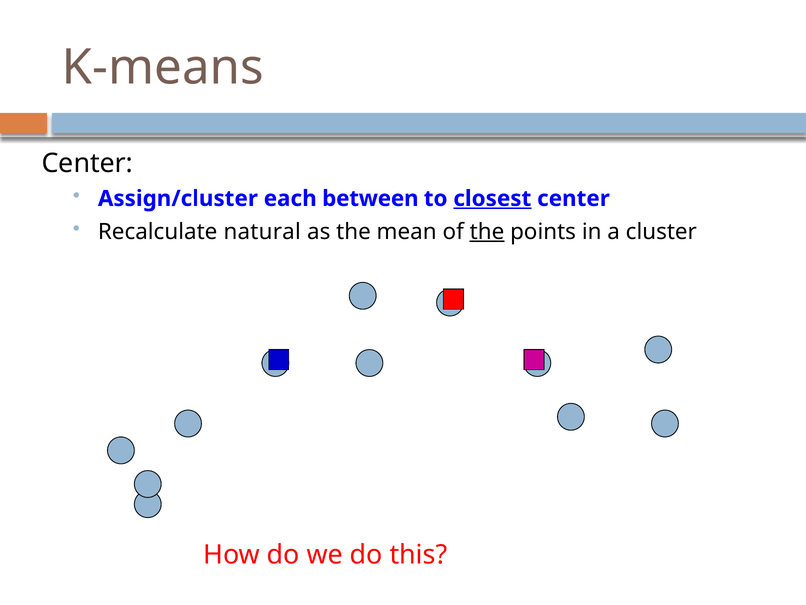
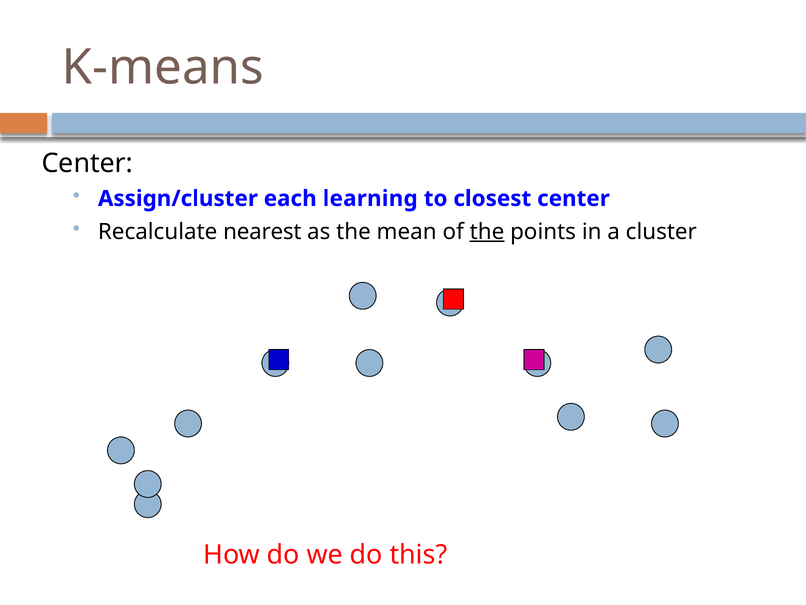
between: between -> learning (370, 198)
closest underline: present -> none (492, 198)
natural: natural -> nearest (262, 231)
